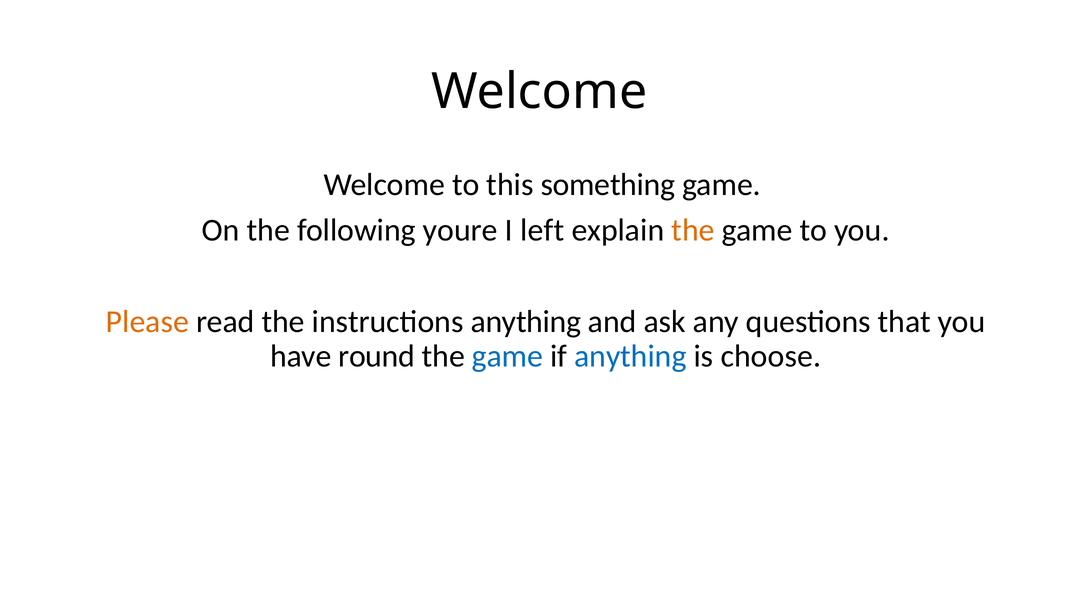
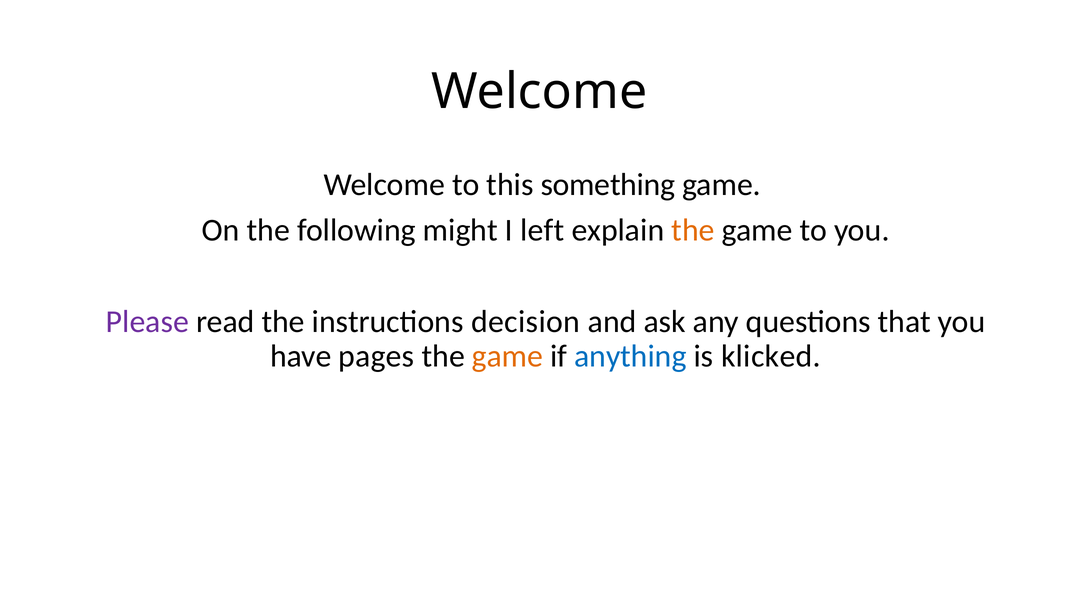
youre: youre -> might (460, 230)
Please colour: orange -> purple (147, 322)
instructions anything: anything -> decision (526, 322)
round: round -> pages (376, 356)
game colour: blue -> orange (507, 356)
choose: choose -> klicked (771, 356)
